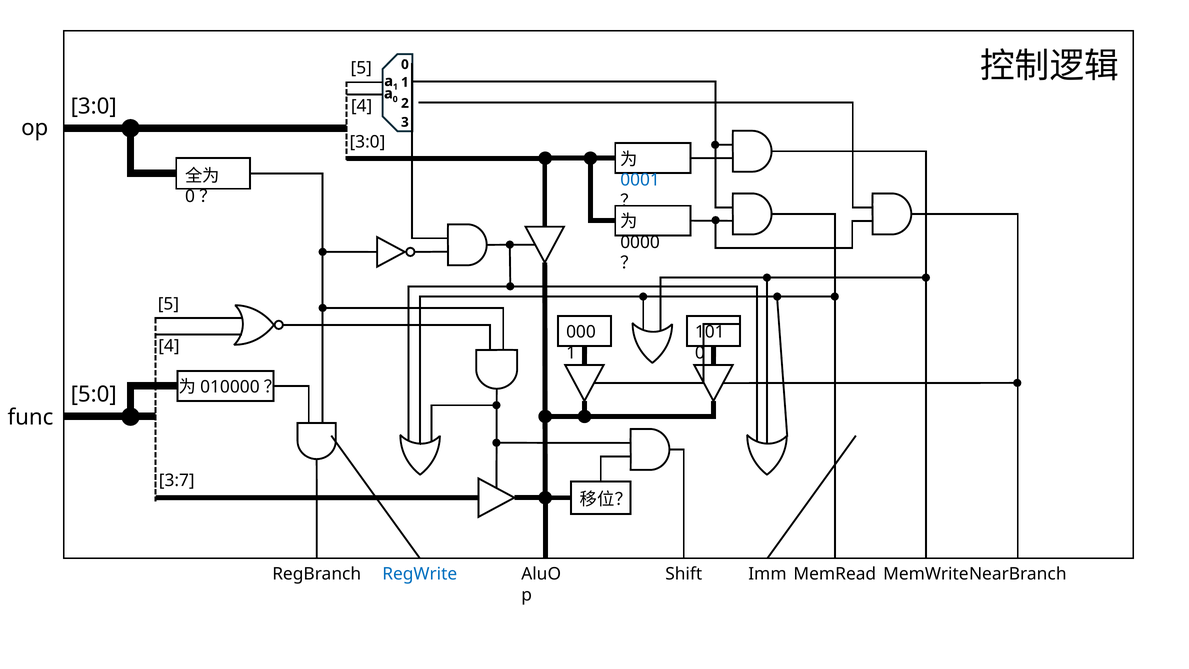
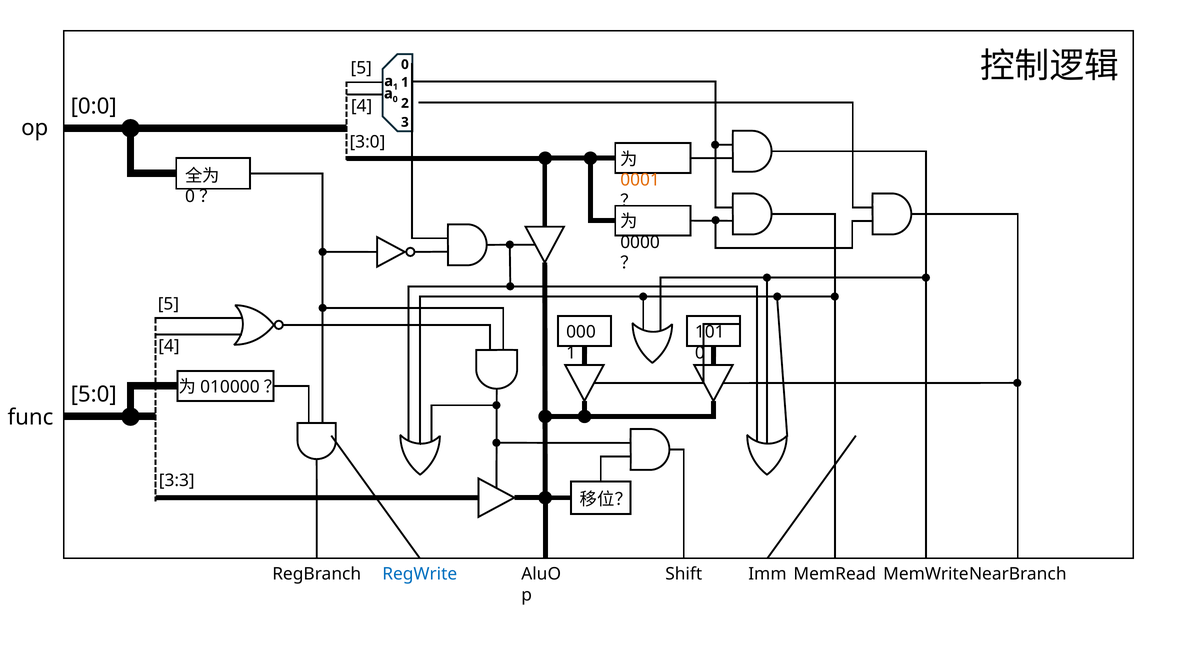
3:0: 3:0 -> 0:0 (94, 106)
0001 colour: blue -> orange (640, 180)
3:7: 3:7 -> 3:3 (177, 480)
